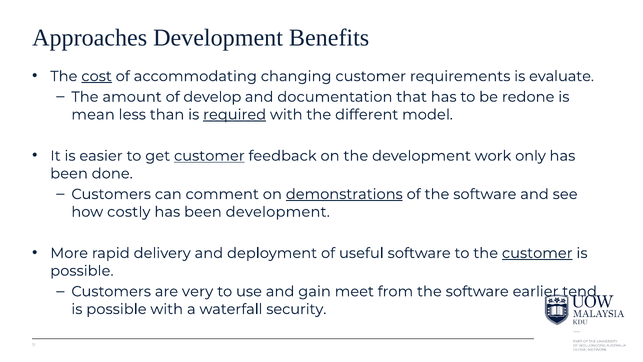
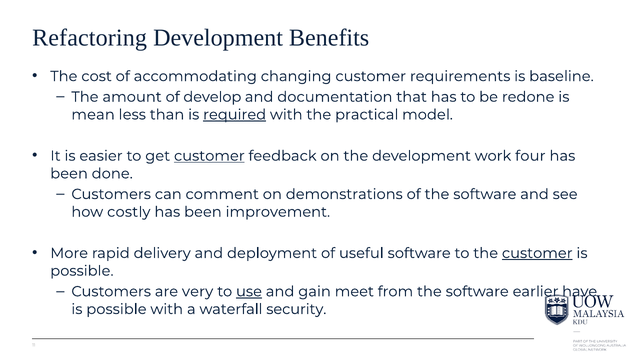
Approaches: Approaches -> Refactoring (90, 38)
cost underline: present -> none (97, 76)
evaluate: evaluate -> baseline (561, 76)
different: different -> practical (367, 115)
only: only -> four (530, 156)
demonstrations underline: present -> none (344, 194)
been development: development -> improvement (278, 212)
use underline: none -> present (249, 291)
tend: tend -> have (580, 291)
